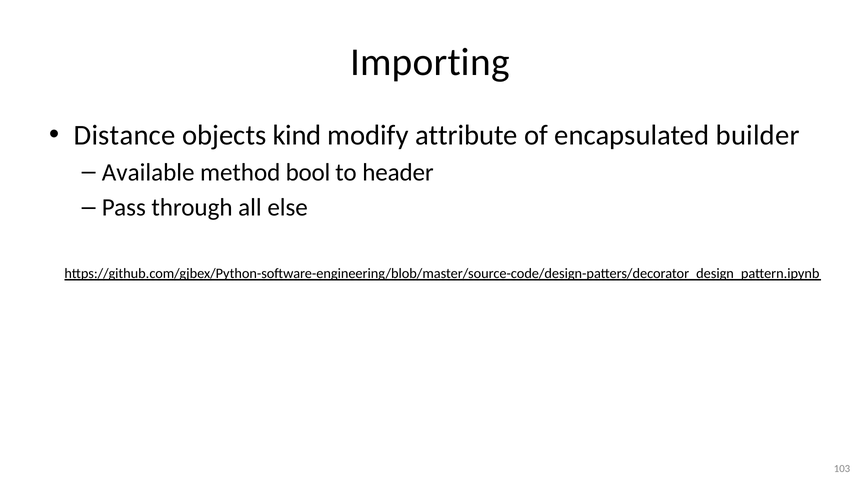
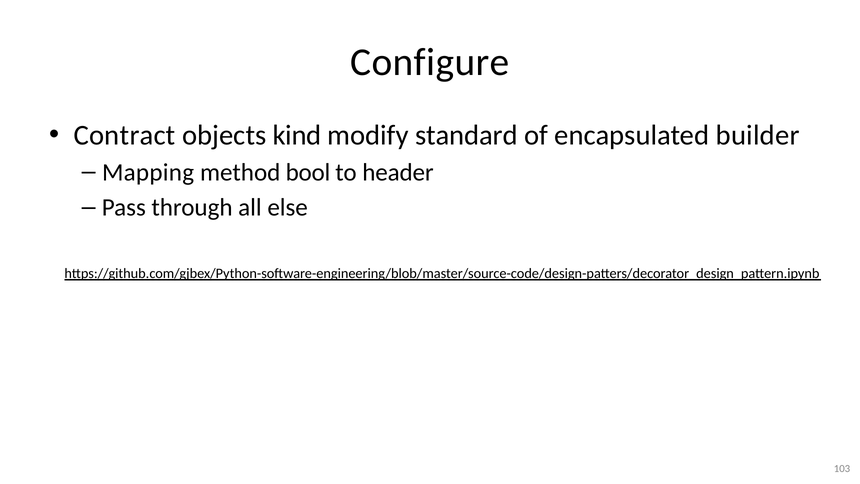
Importing: Importing -> Configure (430, 62)
Distance: Distance -> Contract (125, 135)
attribute: attribute -> standard (466, 135)
Available: Available -> Mapping (148, 172)
